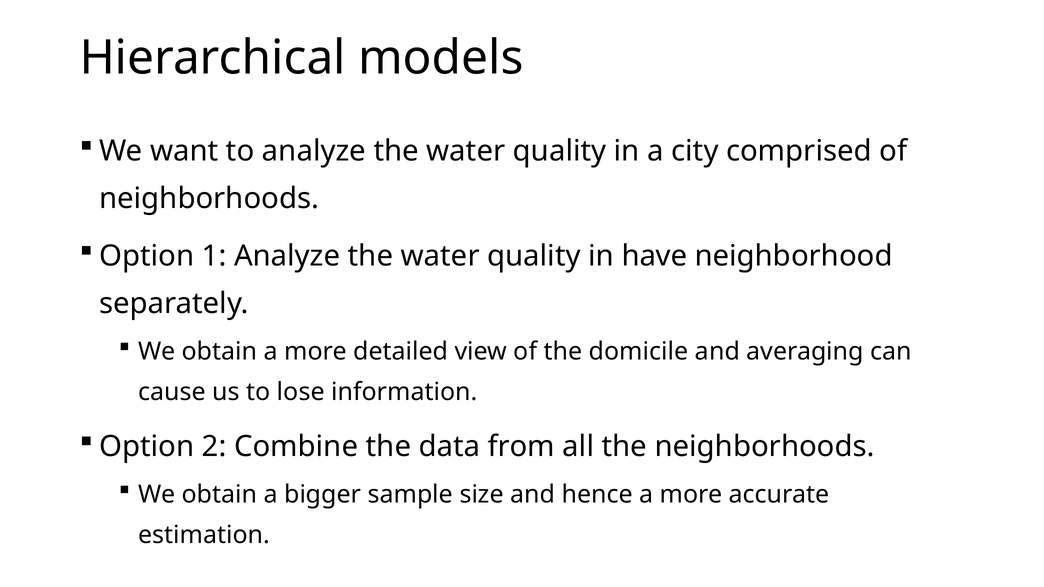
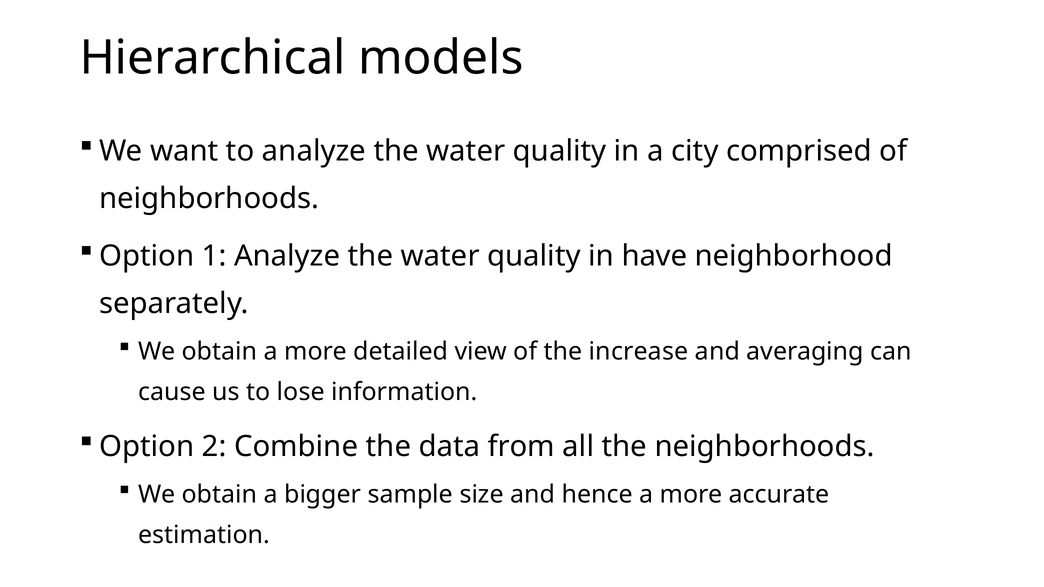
domicile: domicile -> increase (639, 351)
